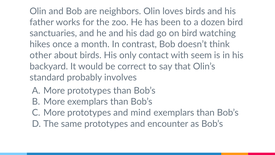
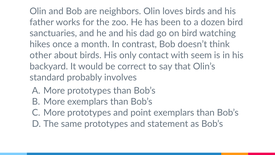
mind: mind -> point (141, 113)
encounter: encounter -> statement (168, 124)
